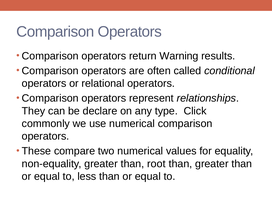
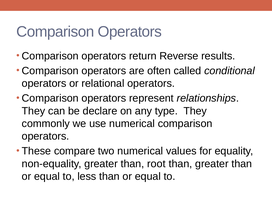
Warning: Warning -> Reverse (179, 56)
type Click: Click -> They (195, 111)
